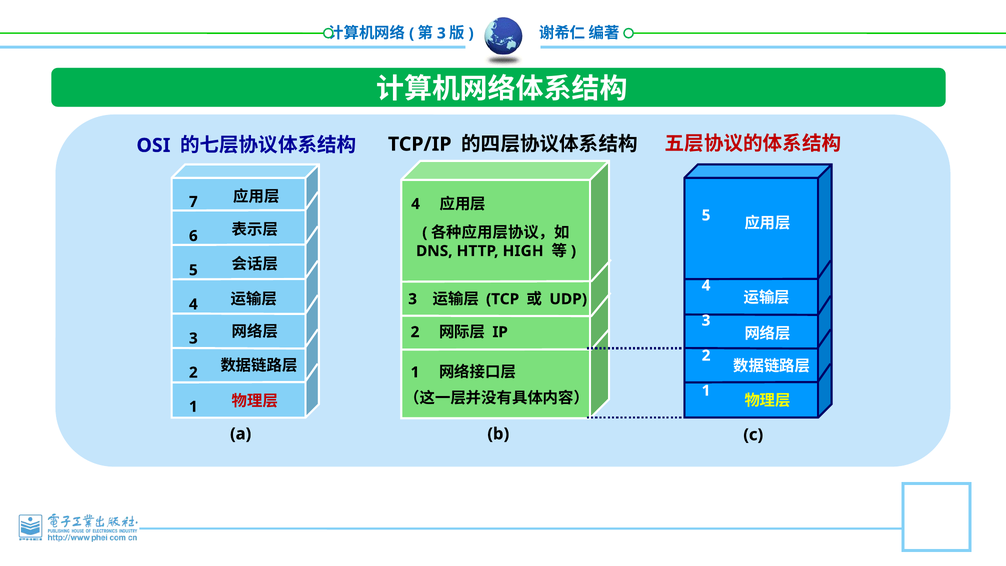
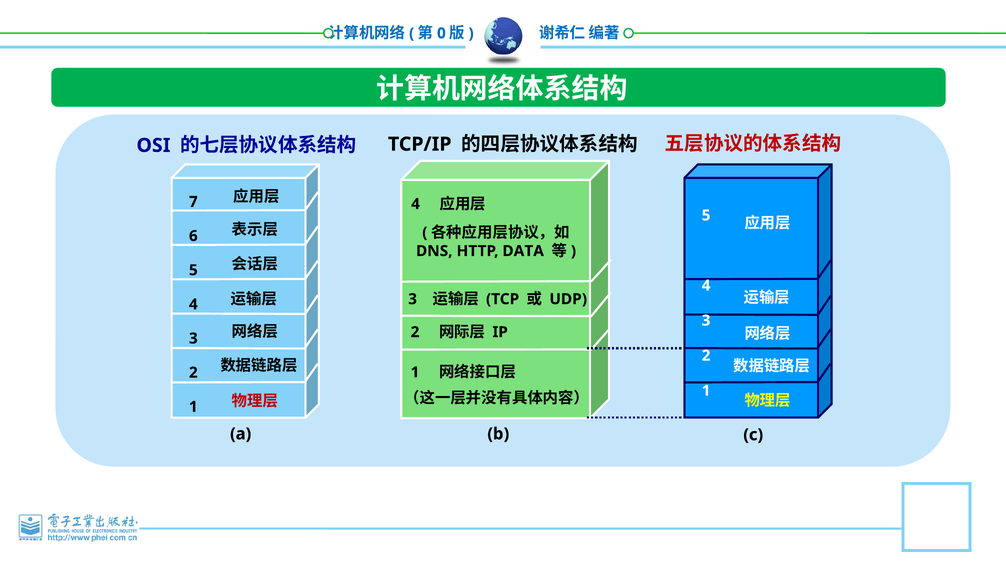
3: 3 -> 0 (441, 33)
HIGH: HIGH -> DATA (523, 251)
